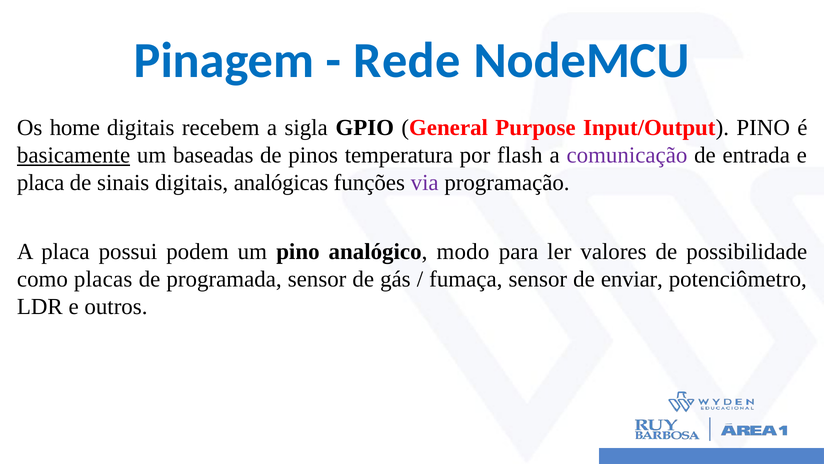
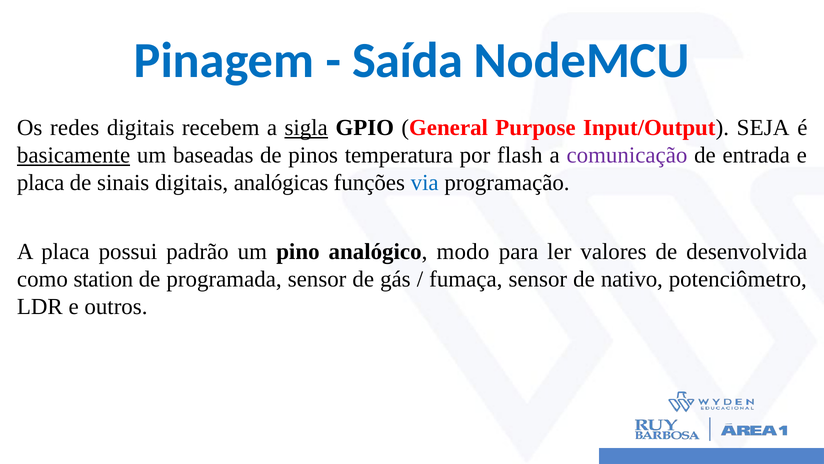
Rede: Rede -> Saída (408, 61)
home: home -> redes (75, 128)
sigla underline: none -> present (306, 128)
Input/Output PINO: PINO -> SEJA (763, 128)
via colour: purple -> blue (425, 183)
podem: podem -> padrão (197, 251)
possibilidade: possibilidade -> desenvolvida (747, 251)
placas: placas -> station (103, 279)
enviar: enviar -> nativo (632, 279)
